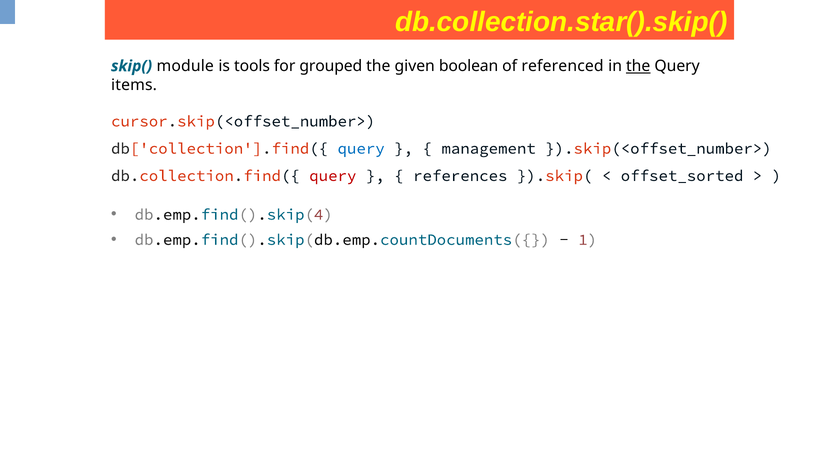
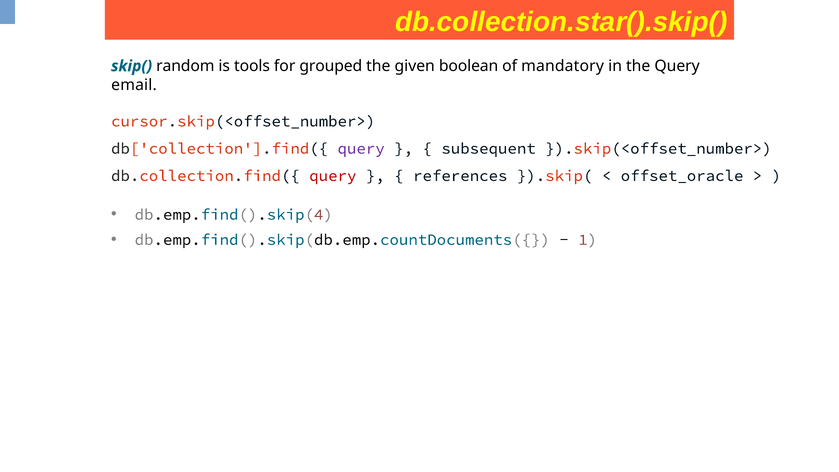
module: module -> random (185, 66)
referenced: referenced -> mandatory (563, 66)
the underline: present -> none (638, 66)
items: items -> email (134, 85)
query colour: blue -> purple (361, 148)
management: management -> subsequent (489, 148)
offset_sorted: offset_sorted -> offset_oracle (682, 176)
